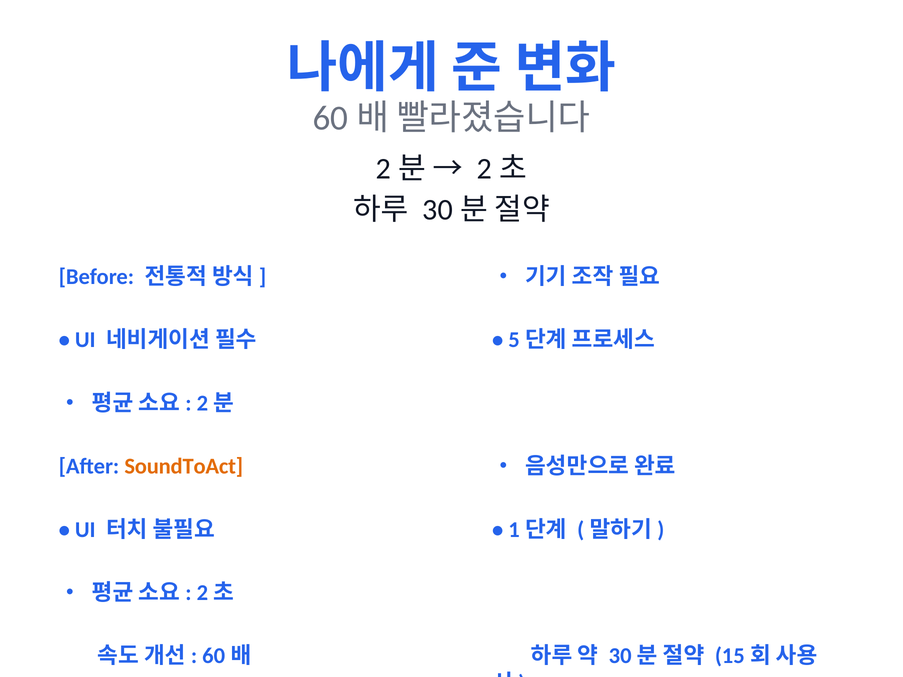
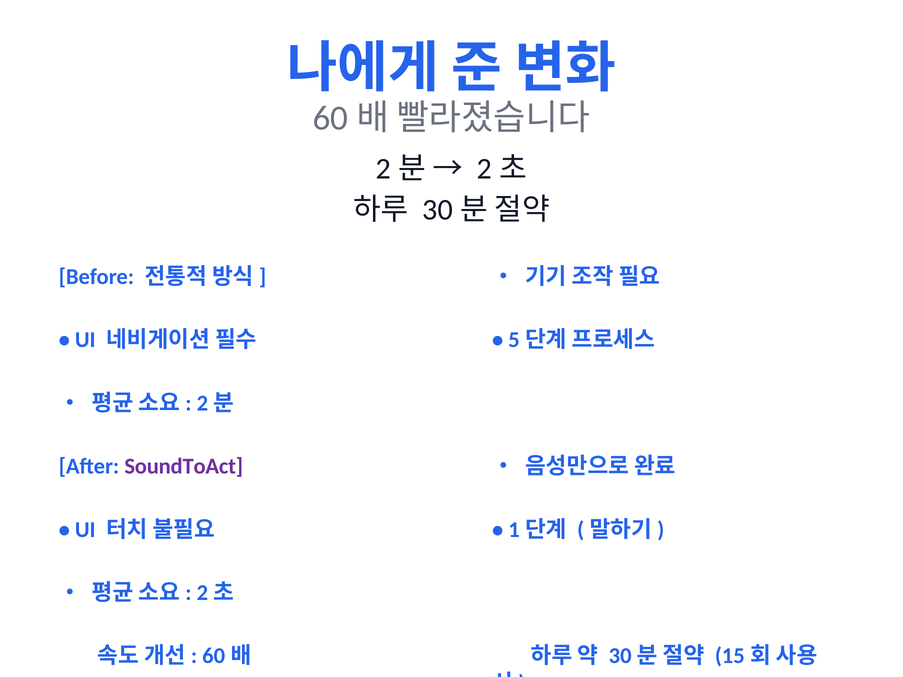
SoundToAct colour: orange -> purple (184, 467)
